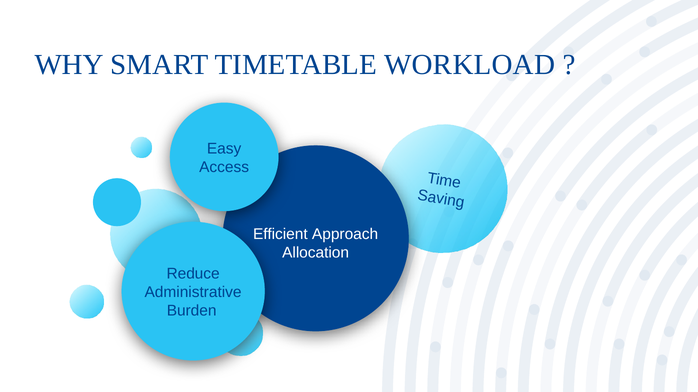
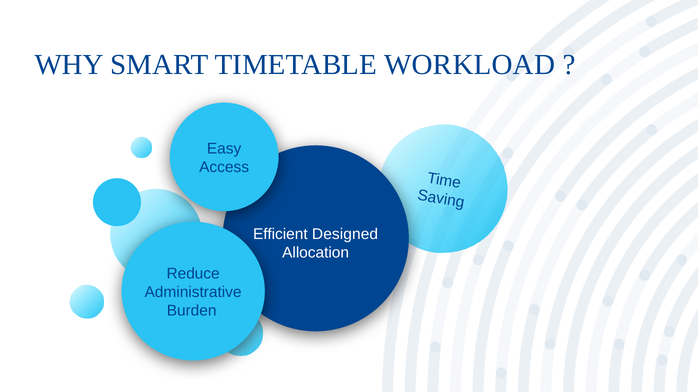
Approach: Approach -> Designed (345, 234)
